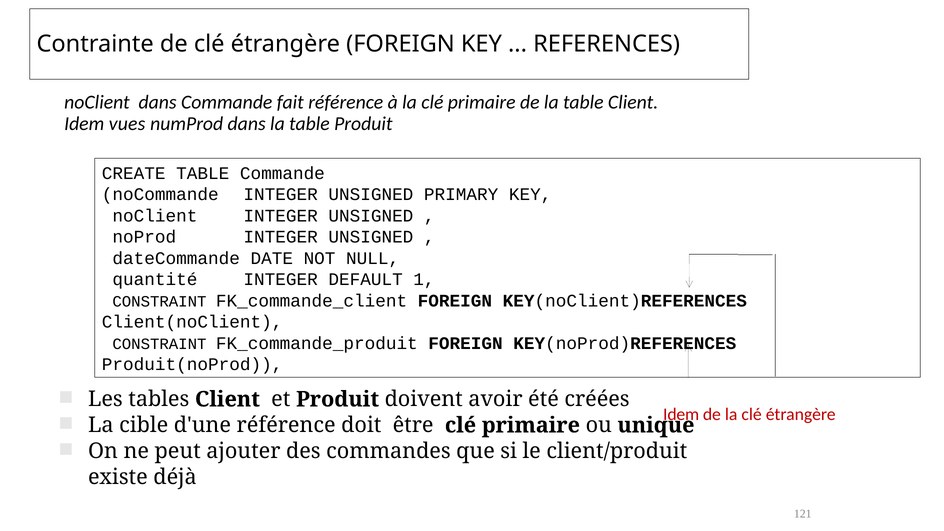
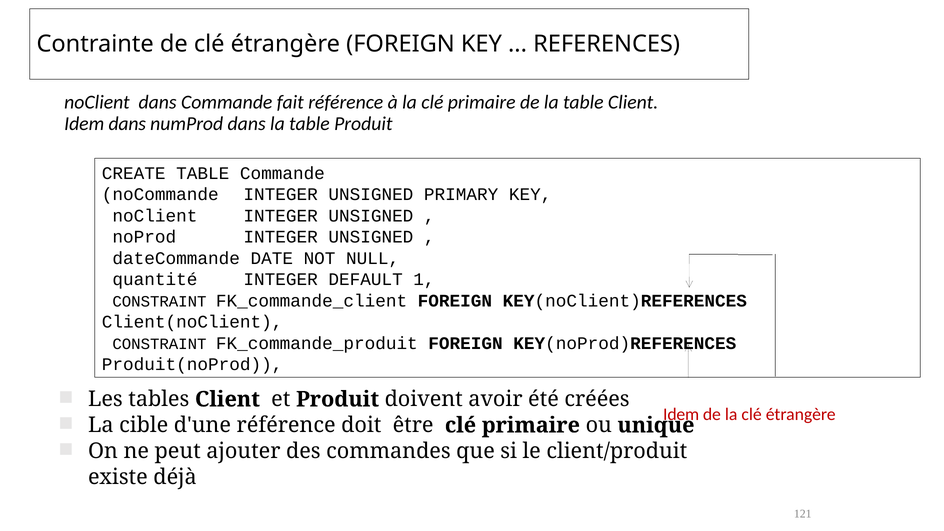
Idem vues: vues -> dans (127, 124)
